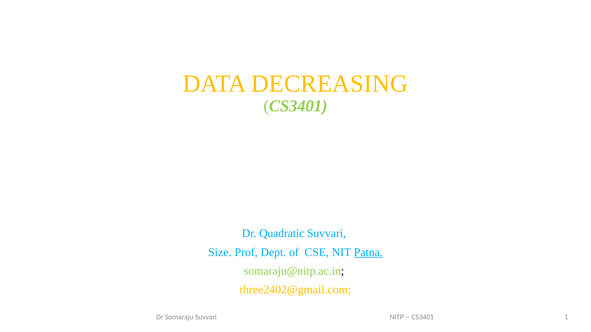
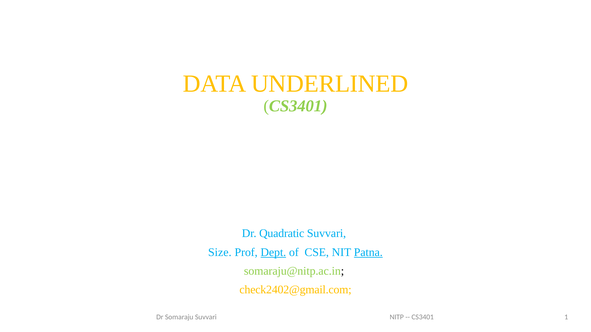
DECREASING: DECREASING -> UNDERLINED (330, 84)
Dept underline: none -> present (273, 253)
three2402@gmail.com: three2402@gmail.com -> check2402@gmail.com (296, 290)
